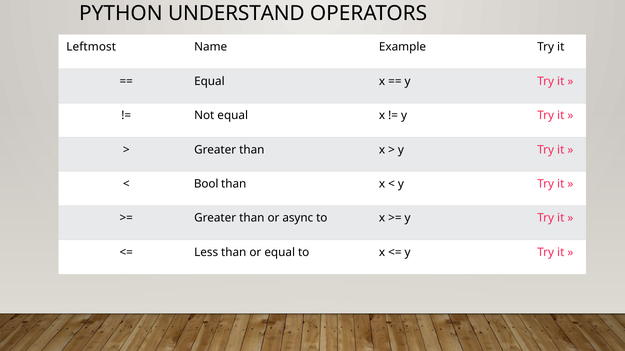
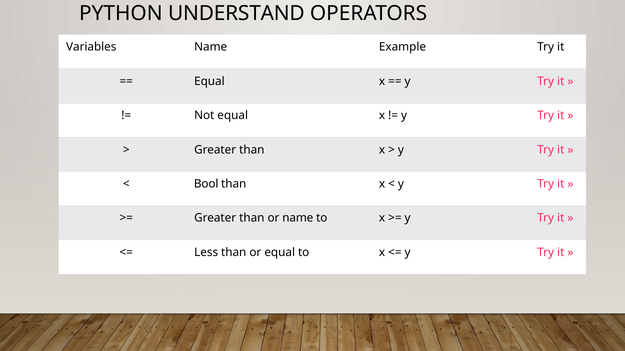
Leftmost: Leftmost -> Variables (91, 47)
or async: async -> name (298, 218)
